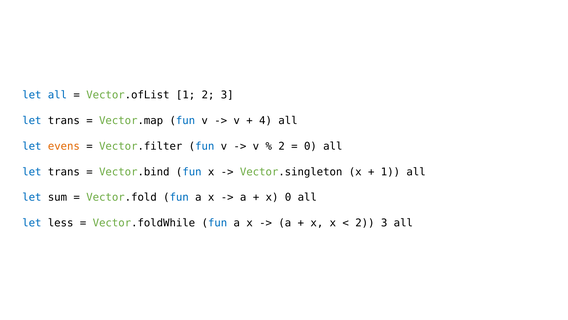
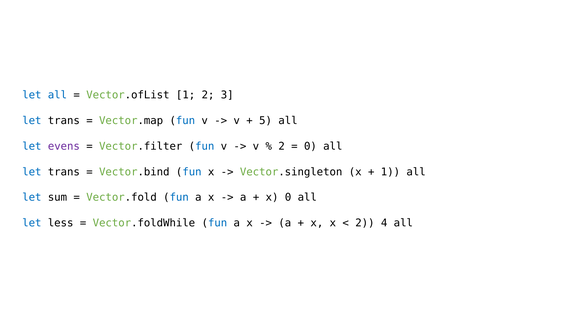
4: 4 -> 5 (266, 120)
evens colour: orange -> purple (64, 146)
3: 3 -> 4 (384, 223)
